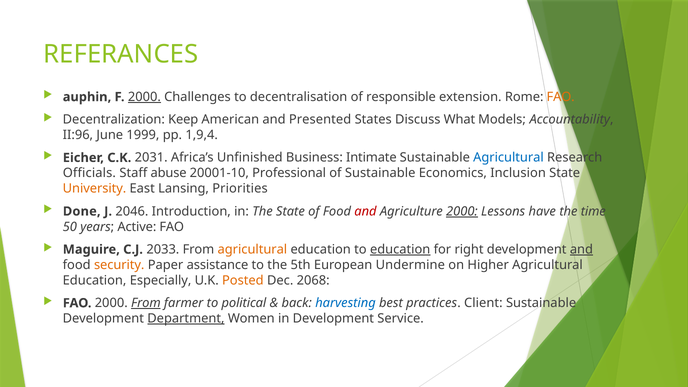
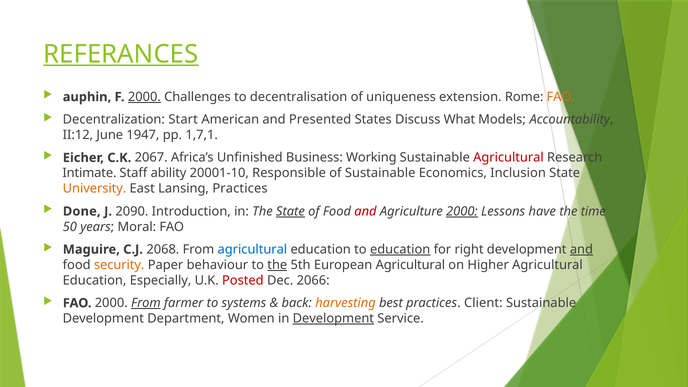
REFERANCES underline: none -> present (121, 54)
responsible: responsible -> uniqueness (401, 97)
Keep: Keep -> Start (183, 120)
II:96: II:96 -> II:12 (78, 135)
1999: 1999 -> 1947 (143, 135)
1,9,4: 1,9,4 -> 1,7,1 (202, 135)
2031: 2031 -> 2067 (151, 158)
Intimate: Intimate -> Working (371, 158)
Agricultural colour: blue -> red (508, 158)
Officials: Officials -> Intimate (89, 173)
abuse: abuse -> ability (169, 173)
Professional: Professional -> Responsible (289, 173)
Lansing Priorities: Priorities -> Practices (240, 189)
2046: 2046 -> 2090 (132, 211)
State underline: none -> present (290, 211)
Active: Active -> Moral (137, 227)
2033: 2033 -> 2068 (163, 249)
agricultural colour: orange -> blue (252, 249)
assistance: assistance -> behaviour (217, 265)
the underline: none -> present (277, 265)
European Undermine: Undermine -> Agricultural (410, 265)
Posted colour: orange -> red (243, 280)
2068: 2068 -> 2066 (313, 280)
political: political -> systems (244, 303)
harvesting colour: blue -> orange (346, 303)
Department underline: present -> none (186, 319)
Development underline: none -> present (333, 319)
